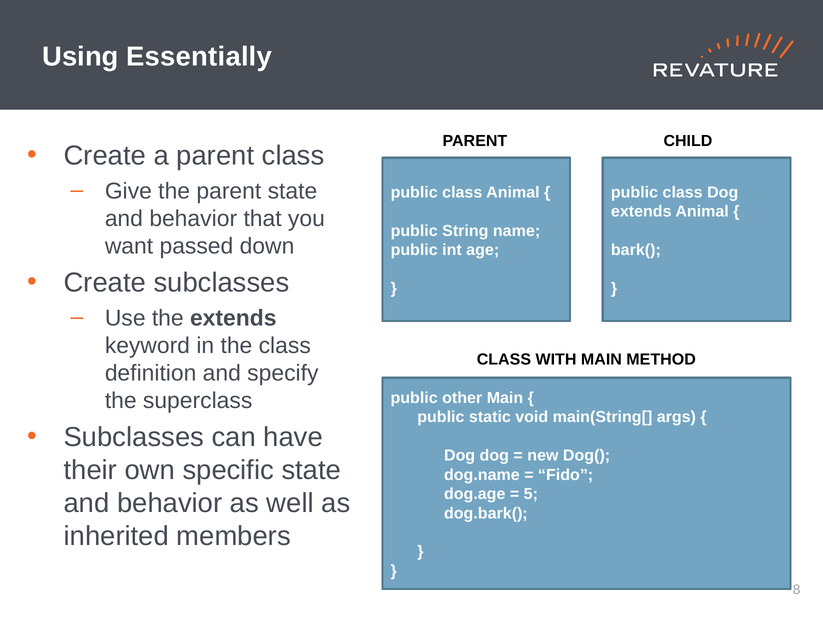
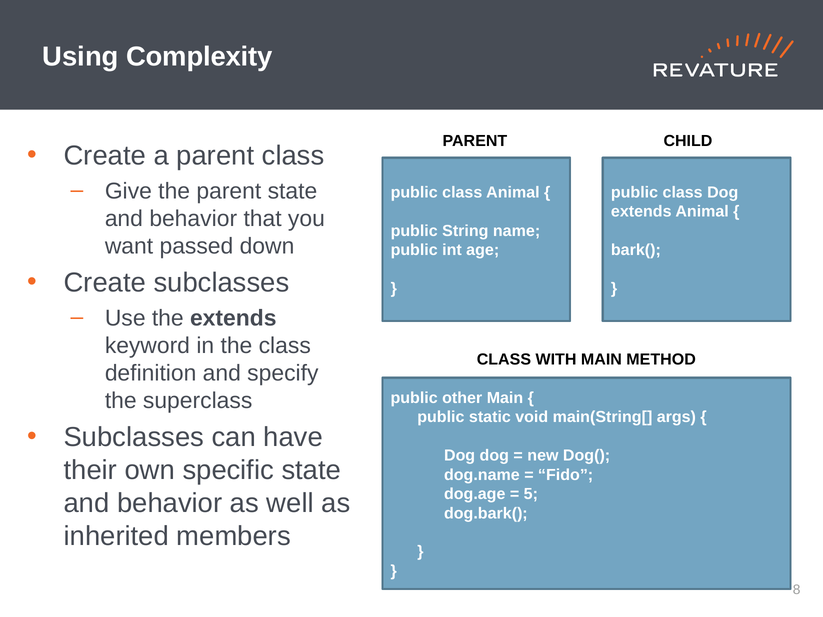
Essentially: Essentially -> Complexity (199, 57)
